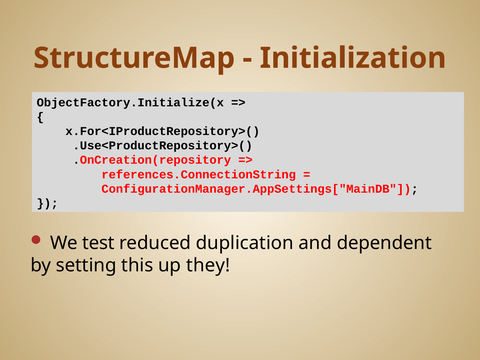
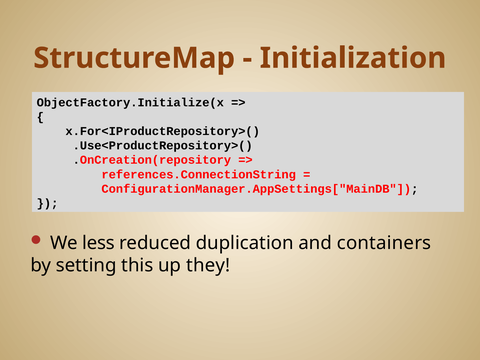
test: test -> less (99, 243)
dependent: dependent -> containers (384, 243)
